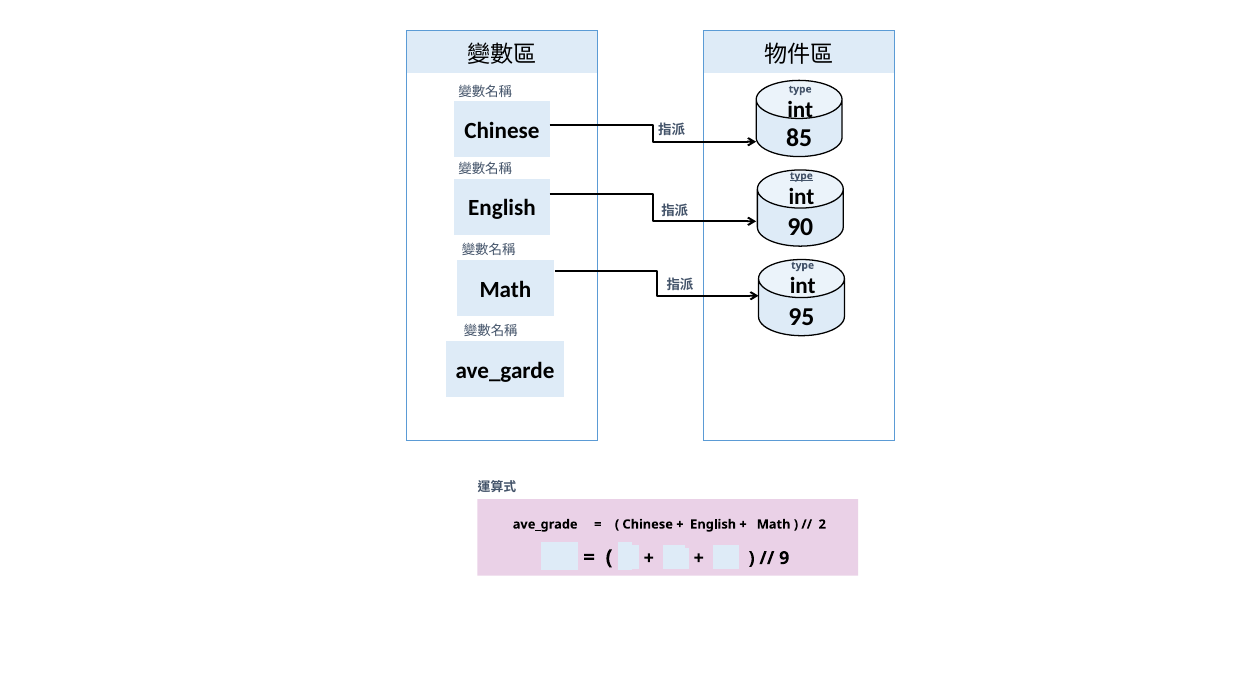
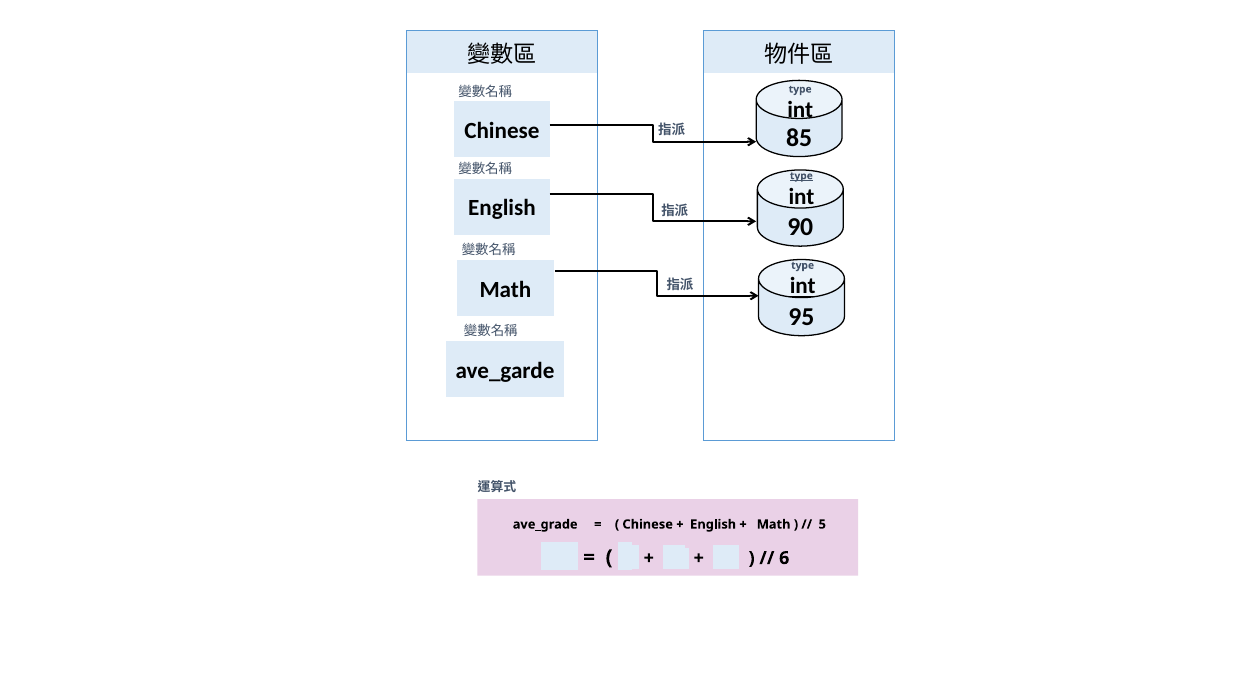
int underline: none -> present (803, 286)
2: 2 -> 5 (822, 524)
9: 9 -> 6 (784, 558)
